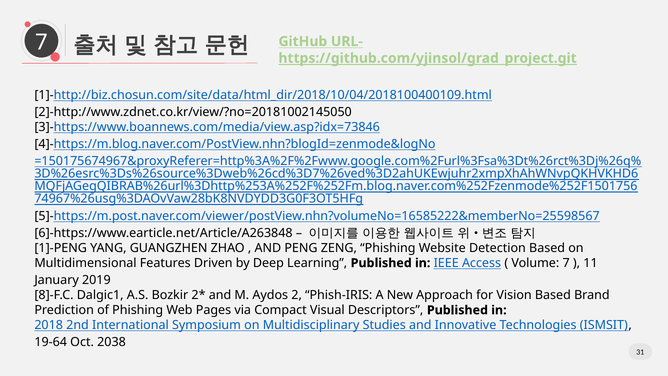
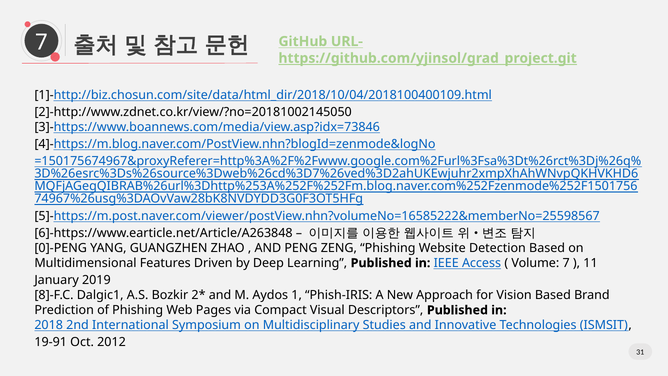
1]-PENG: 1]-PENG -> 0]-PENG (61, 248)
2: 2 -> 1 (297, 295)
19-64: 19-64 -> 19-91 (51, 342)
2038: 2038 -> 2012 (112, 342)
